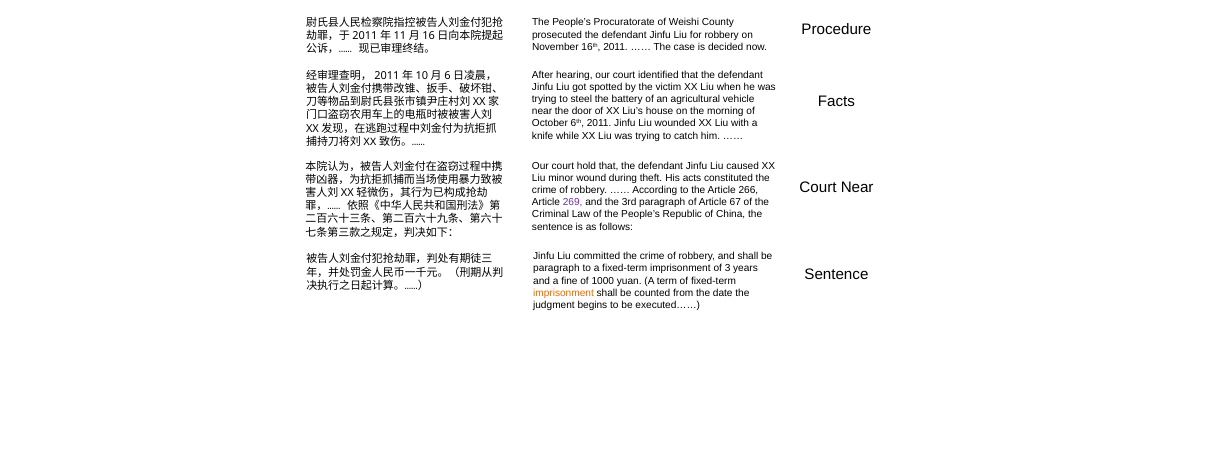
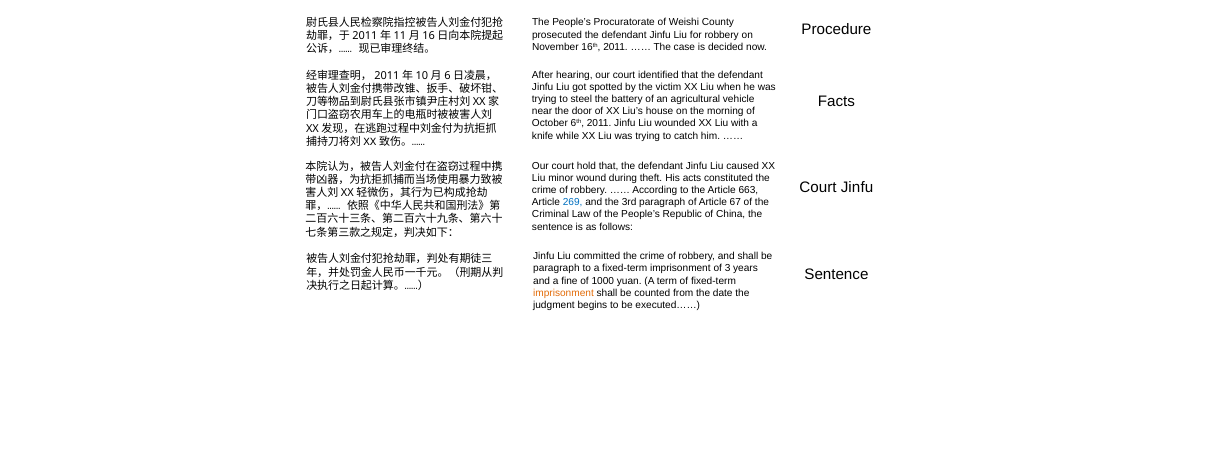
Court Near: Near -> Jinfu (857, 188)
266: 266 -> 663 (748, 190)
269 colour: purple -> blue (573, 202)
